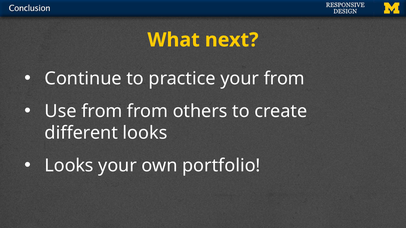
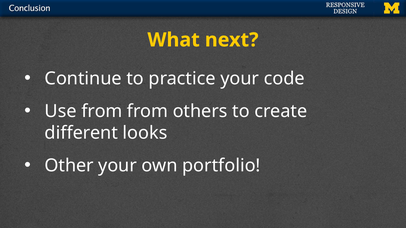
your from: from -> code (284, 79)
Looks: Looks -> Other (69, 166)
